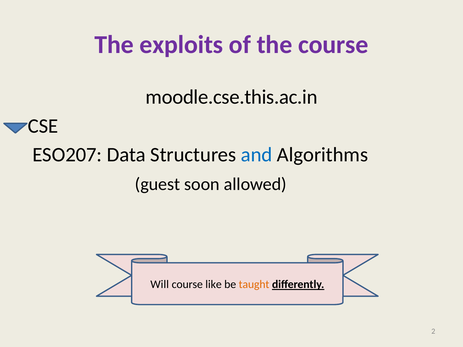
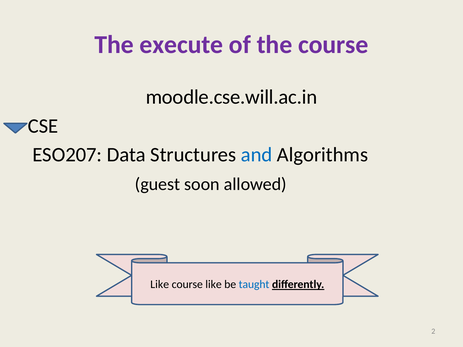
exploits: exploits -> execute (181, 45)
moodle.cse.this.ac.in: moodle.cse.this.ac.in -> moodle.cse.will.ac.in (231, 97)
Will: Will -> Like (160, 285)
taught colour: orange -> blue (254, 285)
